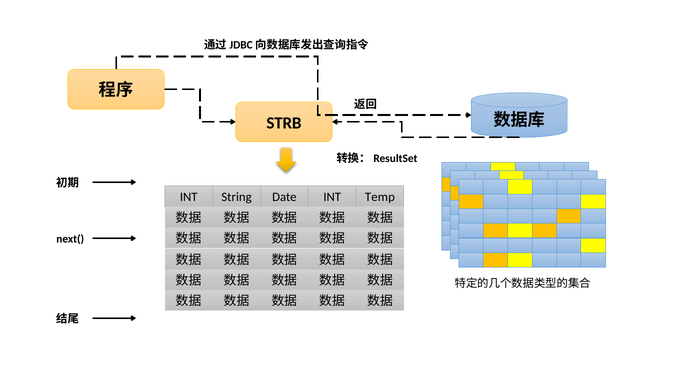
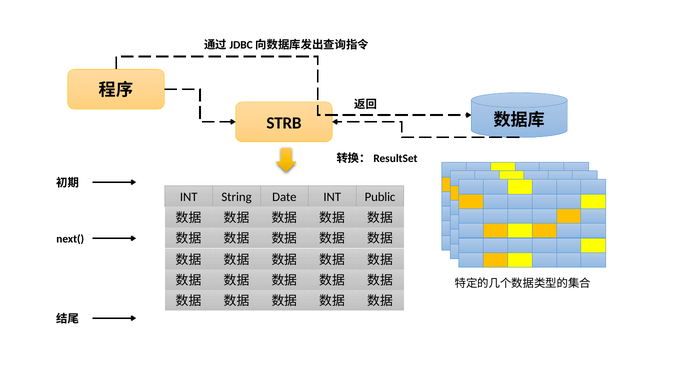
Temp: Temp -> Public (380, 197)
